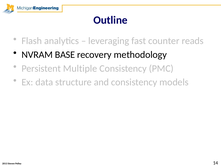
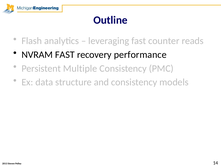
NVRAM BASE: BASE -> FAST (65, 55)
methodology: methodology -> performance (140, 55)
